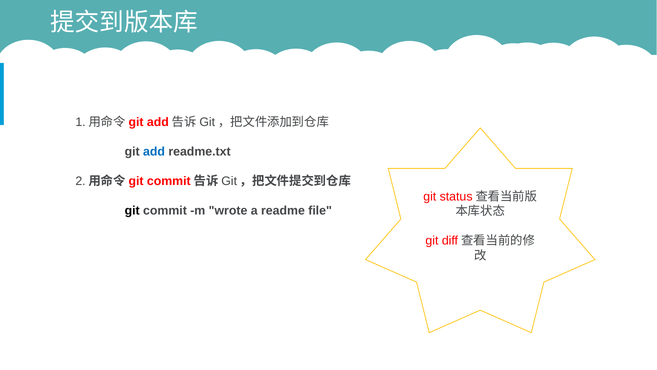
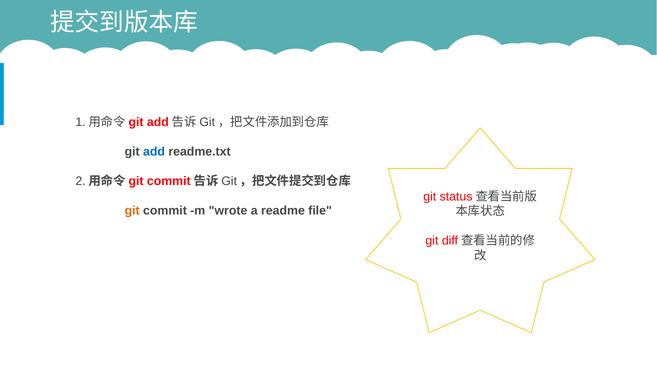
git colour: black -> orange (132, 211)
